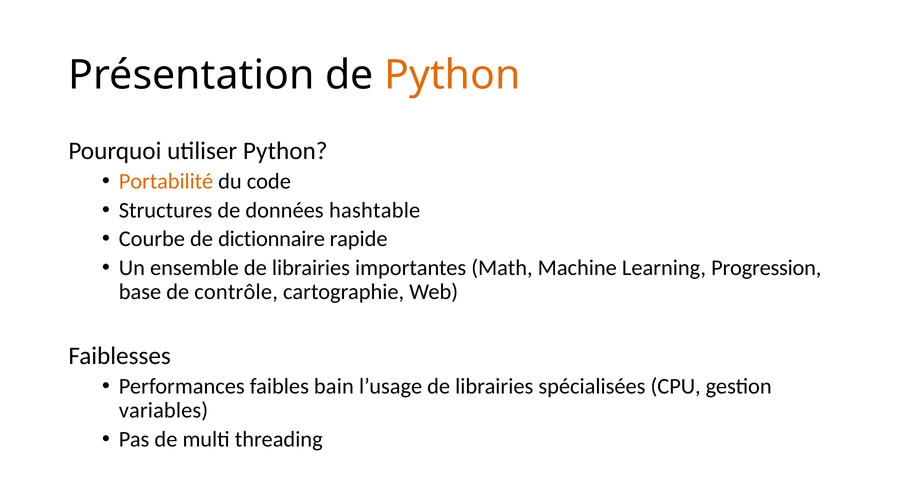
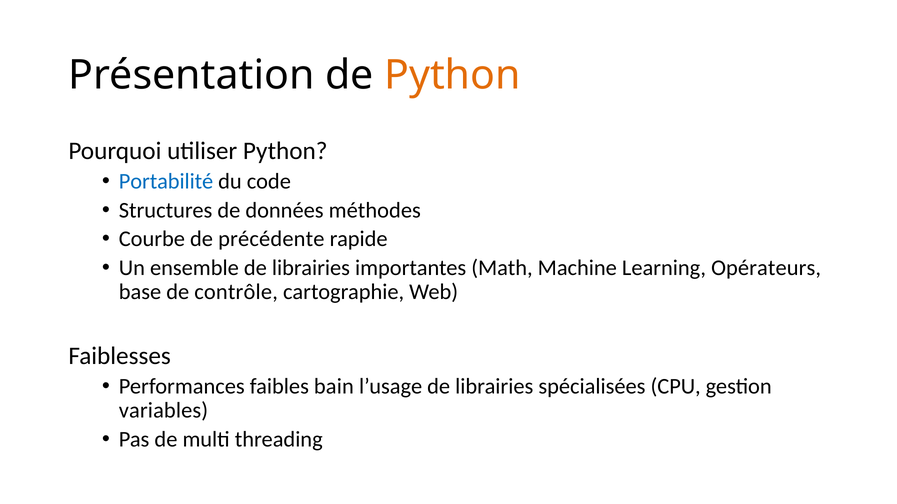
Portabilité colour: orange -> blue (166, 182)
hashtable: hashtable -> méthodes (375, 210)
dictionnaire: dictionnaire -> précédente (271, 239)
Progression: Progression -> Opérateurs (766, 268)
